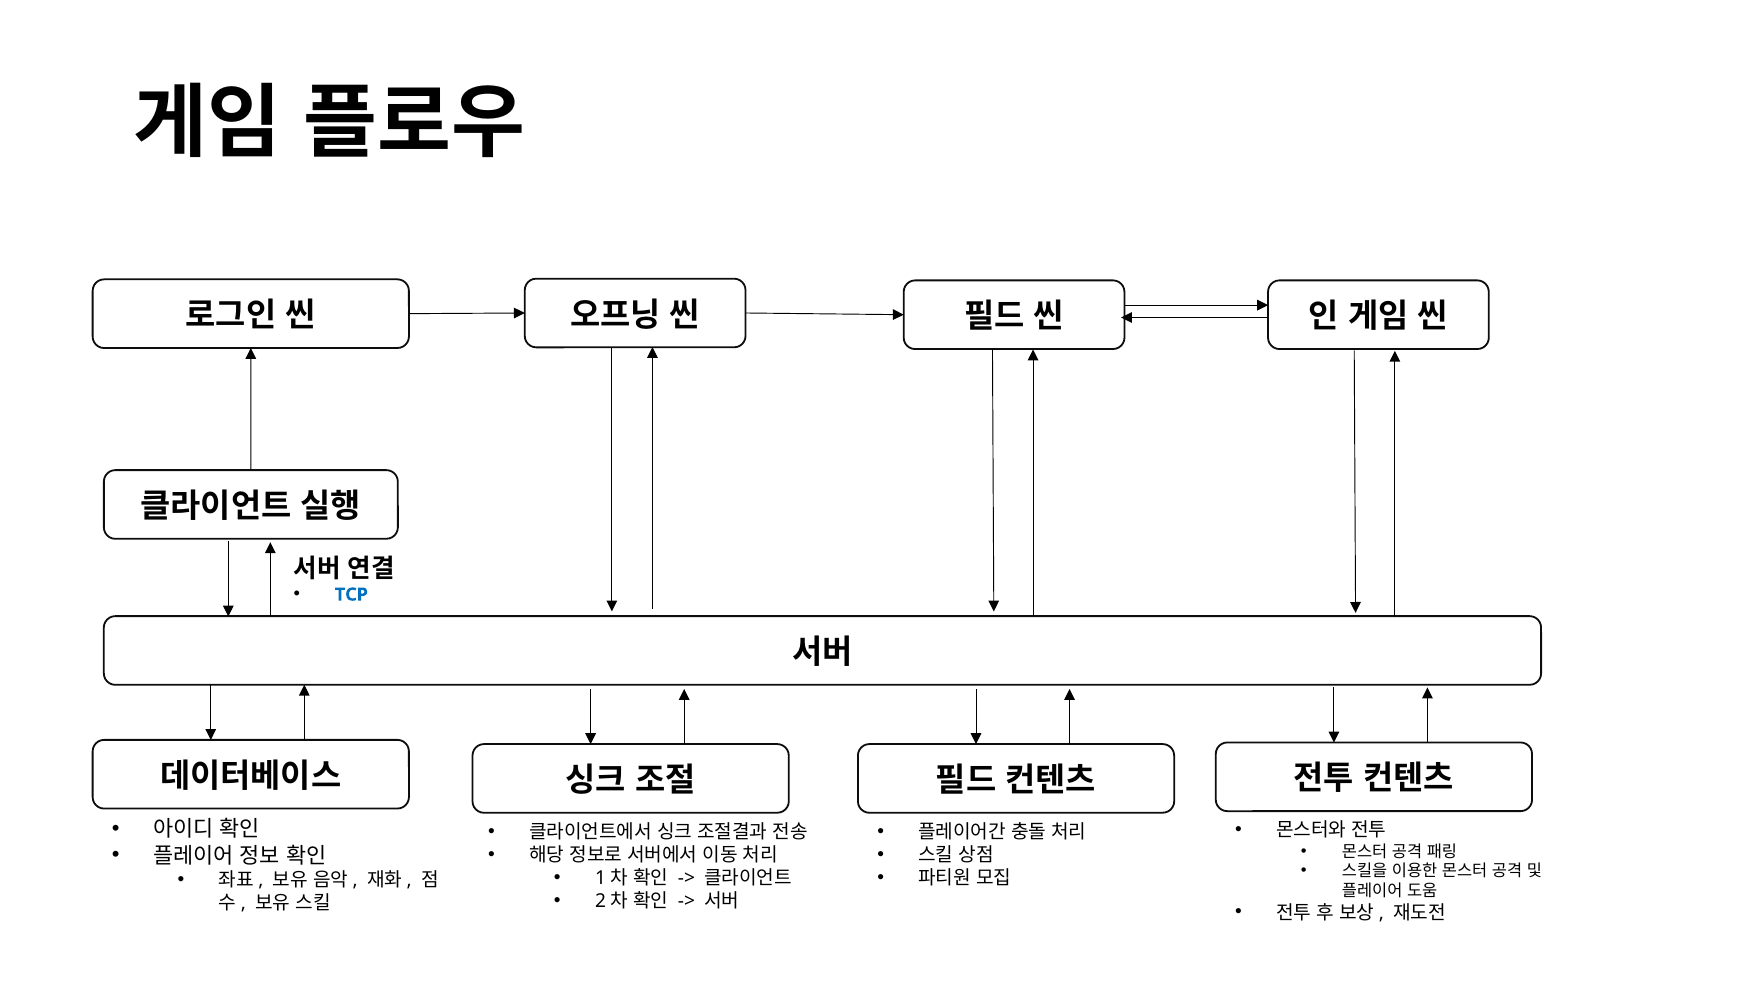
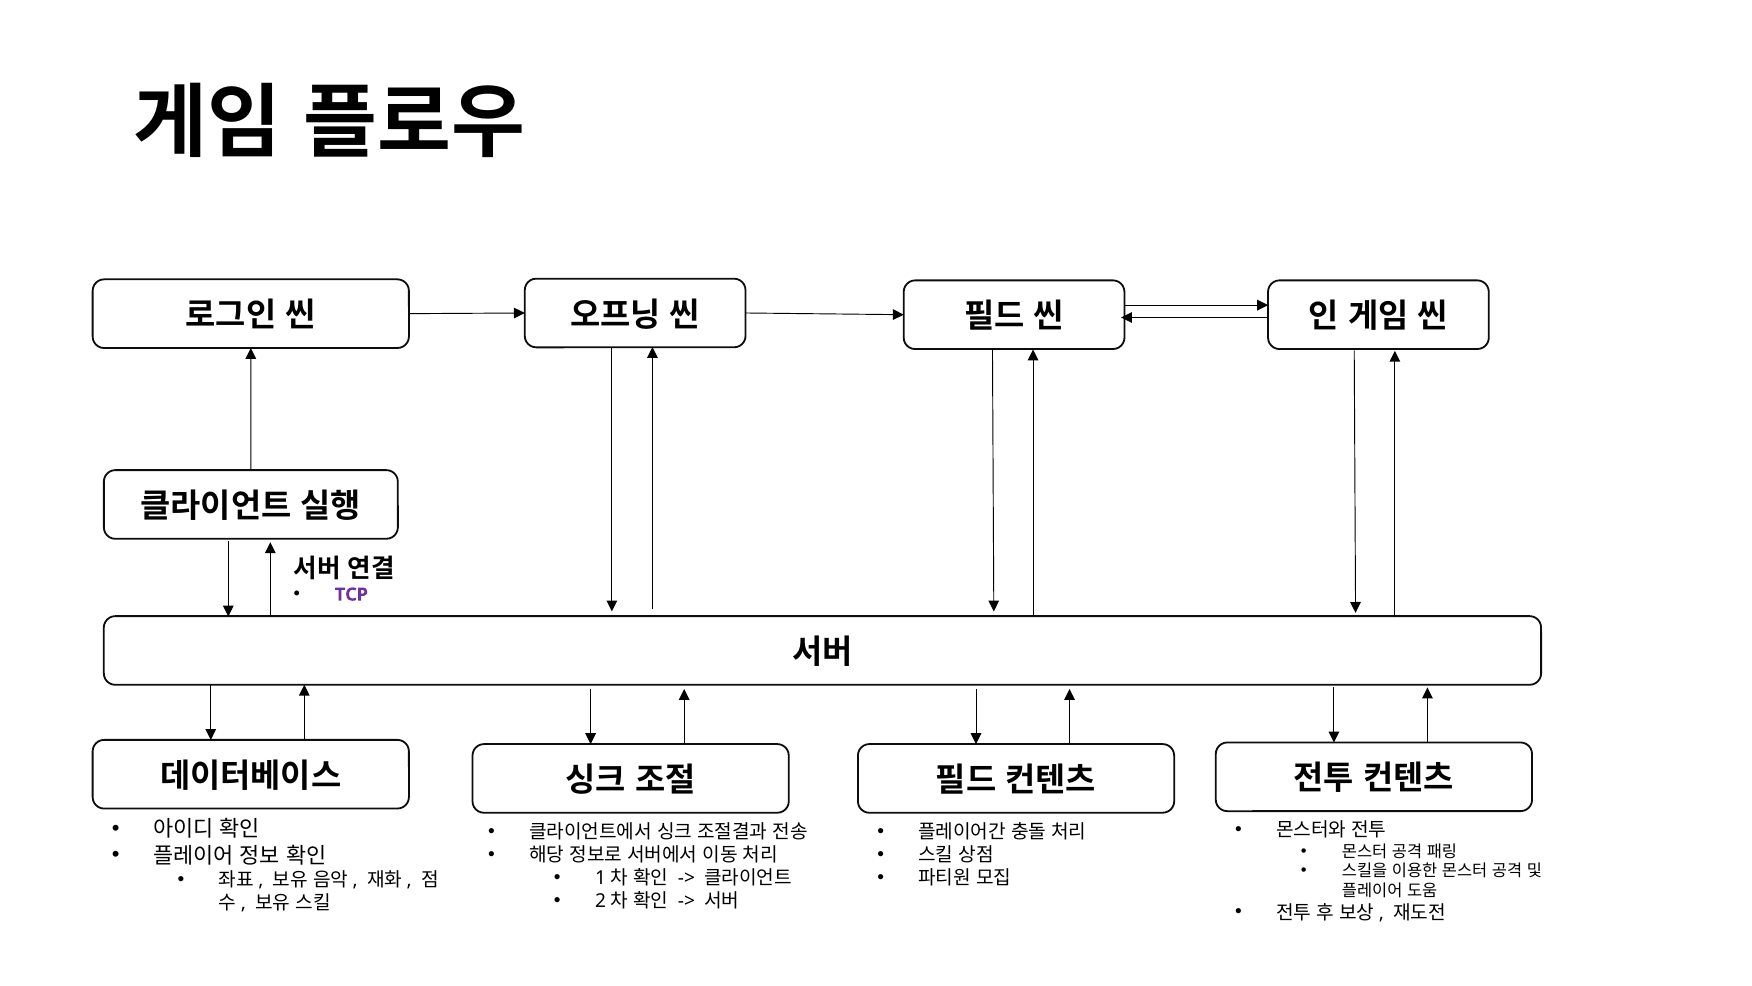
TCP colour: blue -> purple (351, 594)
